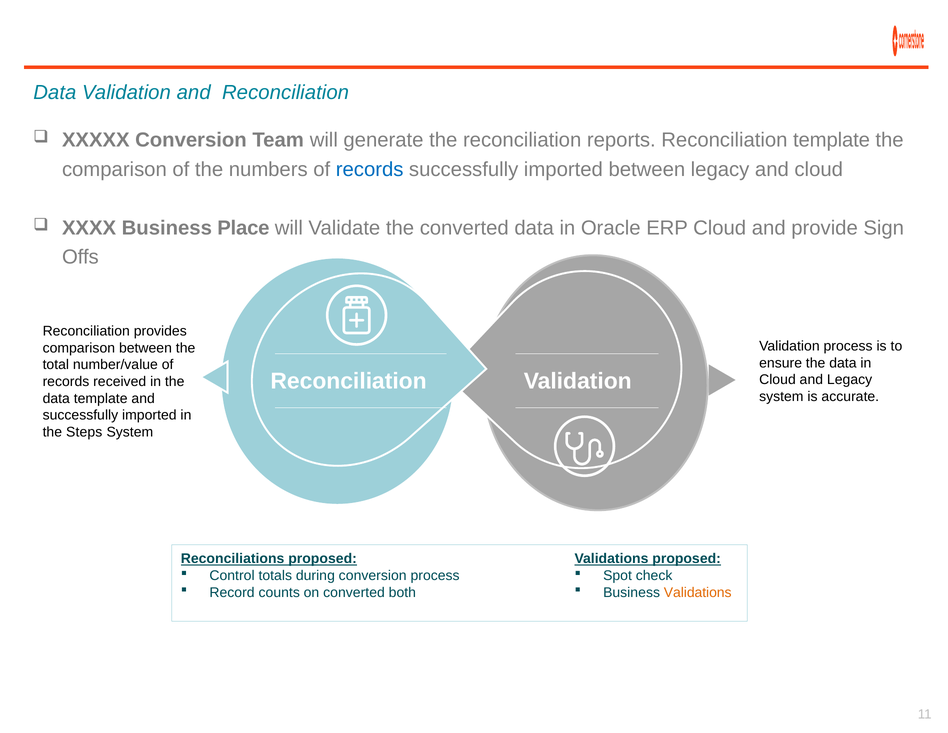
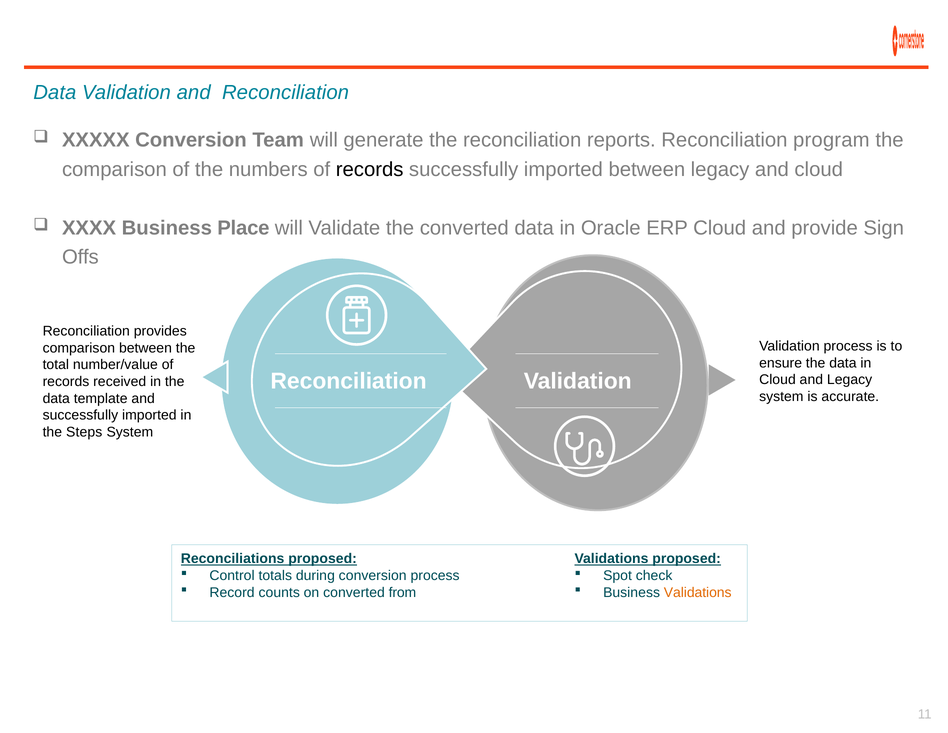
Reconciliation template: template -> program (831, 140)
records colour: blue -> black (370, 169)
both: both -> from (402, 592)
